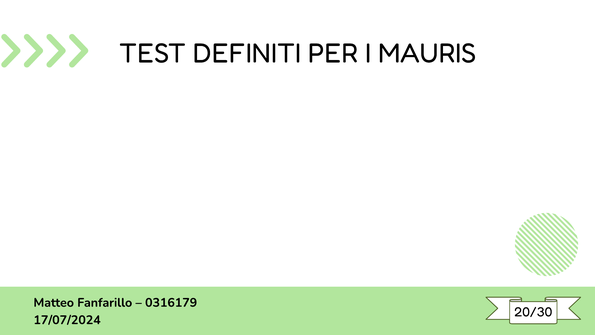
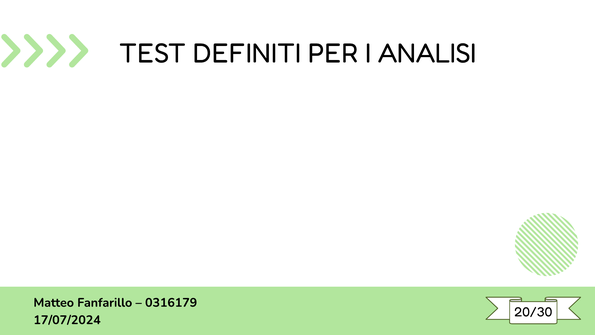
MAURIS: MAURIS -> ANALISI (427, 53)
